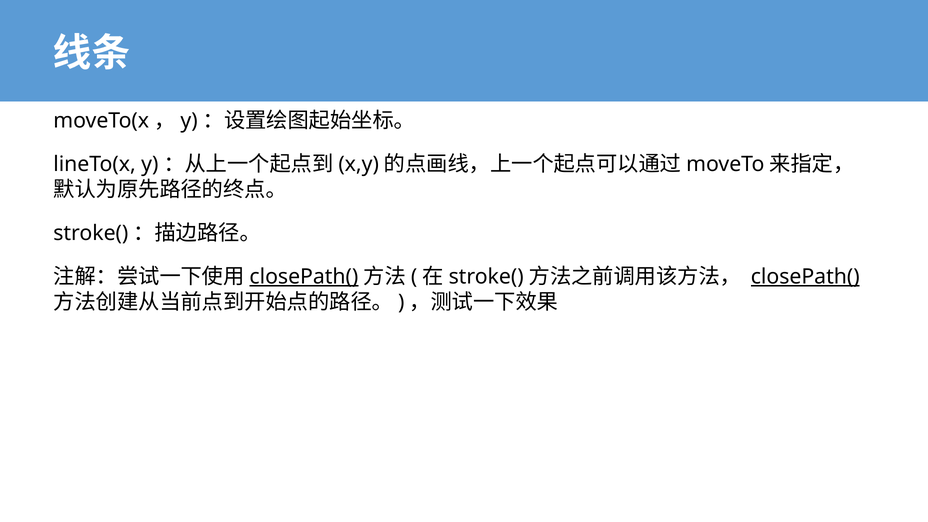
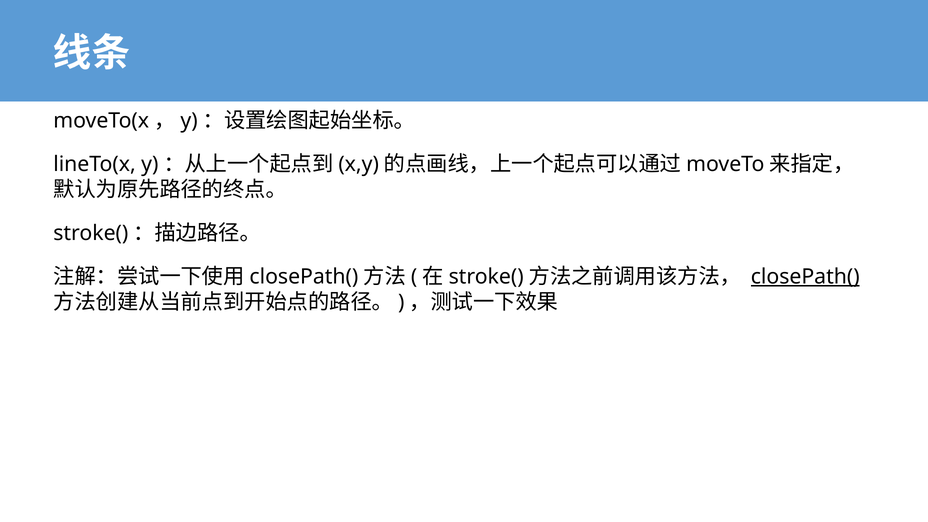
closePath( underline: present -> none (304, 277)
